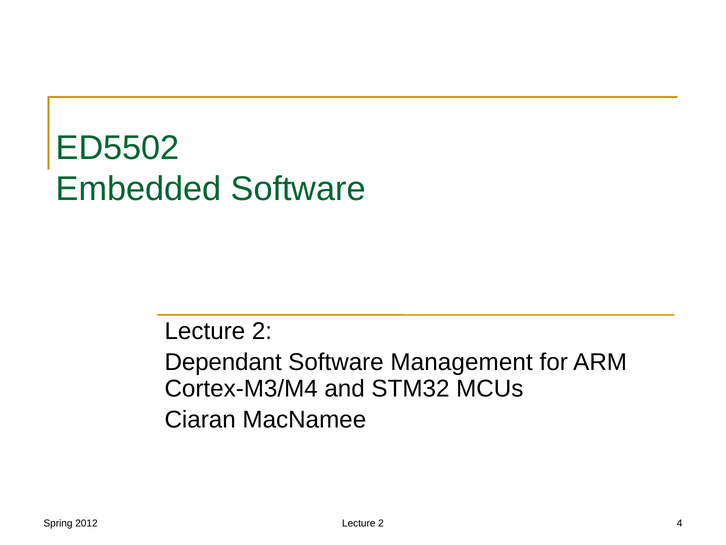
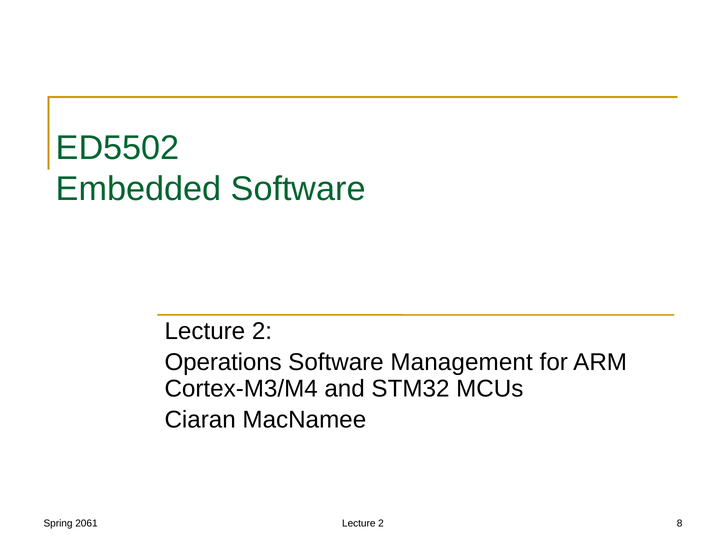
Dependant: Dependant -> Operations (223, 362)
2012: 2012 -> 2061 (86, 523)
4: 4 -> 8 (680, 523)
